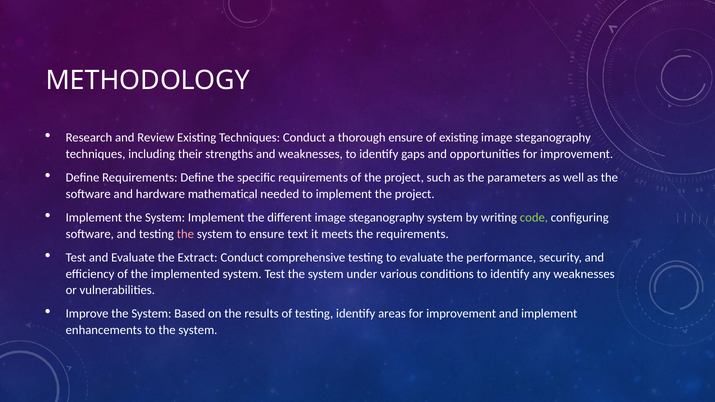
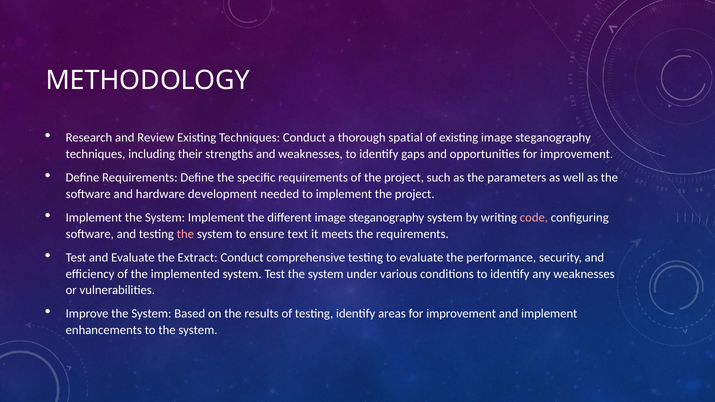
thorough ensure: ensure -> spatial (406, 138)
mathematical: mathematical -> development (223, 194)
code colour: light green -> pink (534, 218)
